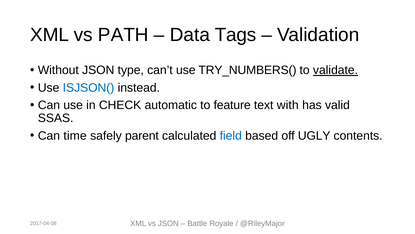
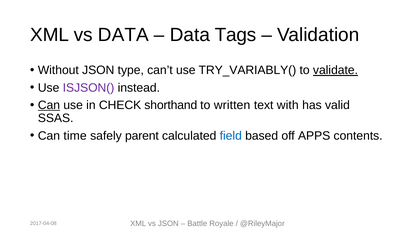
vs PATH: PATH -> DATA (123, 35)
TRY_NUMBERS(: TRY_NUMBERS( -> TRY_VARIABLY( (247, 70)
ISJSON( colour: blue -> purple (89, 88)
Can underline: none -> present (49, 105)
automatic: automatic -> shorthand (171, 105)
feature: feature -> written (232, 105)
UGLY: UGLY -> APPS (314, 135)
